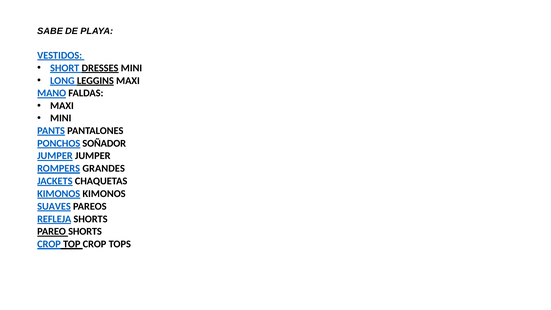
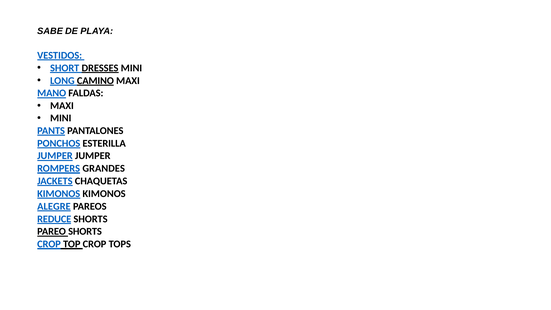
LEGGINS: LEGGINS -> CAMINO (95, 81)
SOÑADOR: SOÑADOR -> ESTERILLA (104, 143)
SUAVES: SUAVES -> ALEGRE (54, 206)
REFLEJA: REFLEJA -> REDUCE (54, 219)
